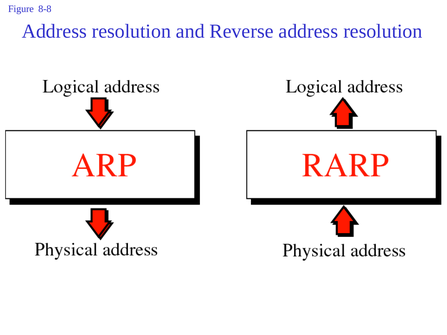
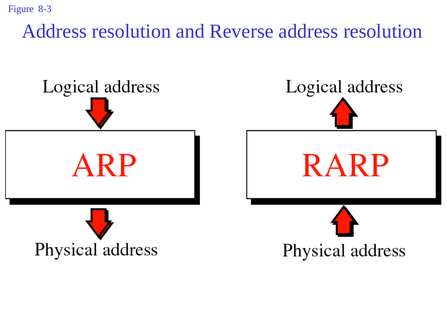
8-8: 8-8 -> 8-3 (45, 9)
